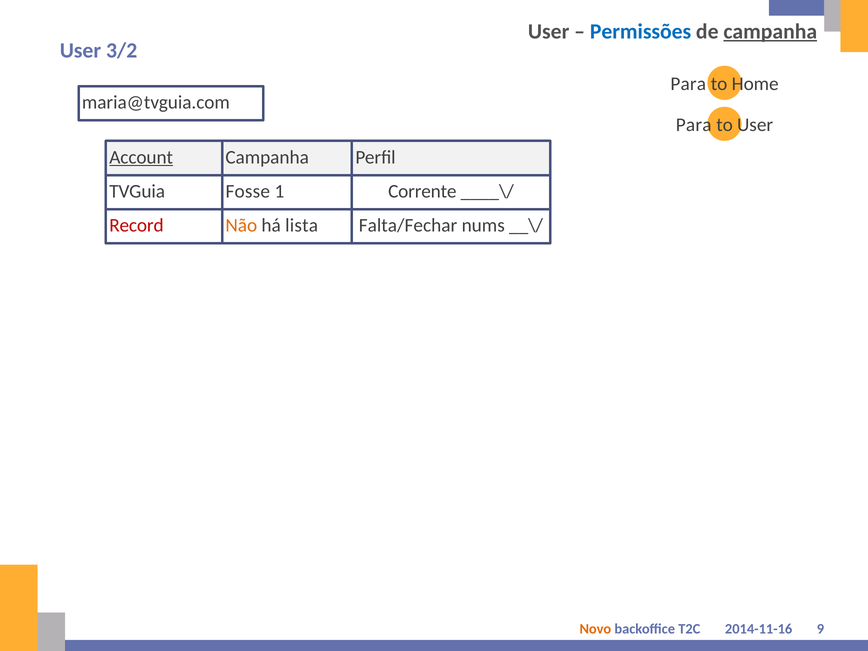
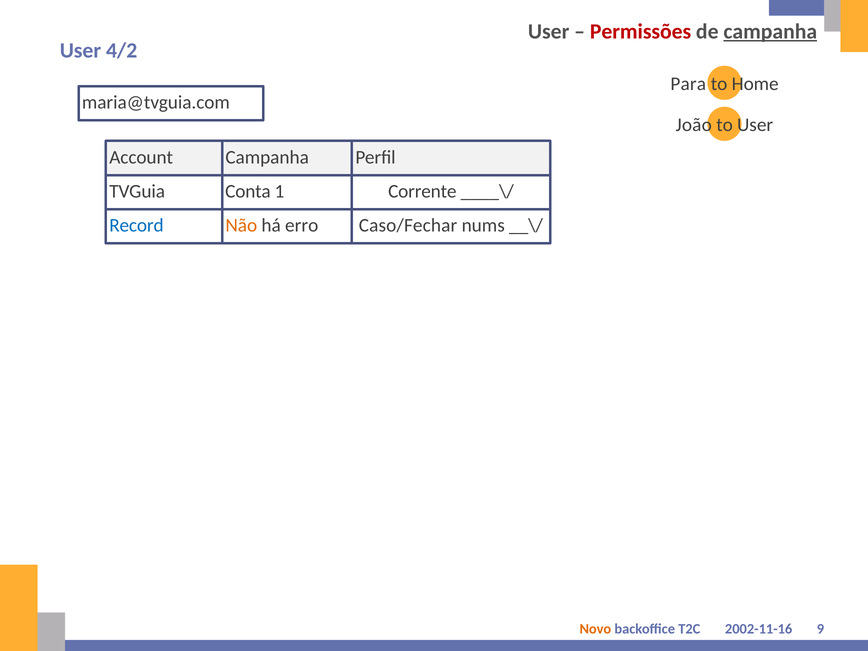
Permissões colour: blue -> red (641, 31)
3/2: 3/2 -> 4/2 (122, 50)
Para: Para -> João (694, 125)
Account underline: present -> none (141, 157)
Fosse: Fosse -> Conta (248, 191)
Record colour: red -> blue (136, 226)
lista: lista -> erro (302, 226)
Falta/Fechar: Falta/Fechar -> Caso/Fechar (408, 226)
2014-11-16: 2014-11-16 -> 2002-11-16 (759, 629)
